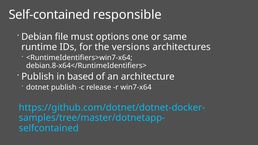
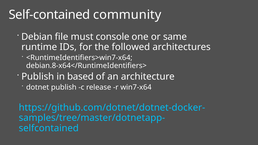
responsible: responsible -> community (127, 15)
options: options -> console (113, 37)
versions: versions -> followed (131, 47)
